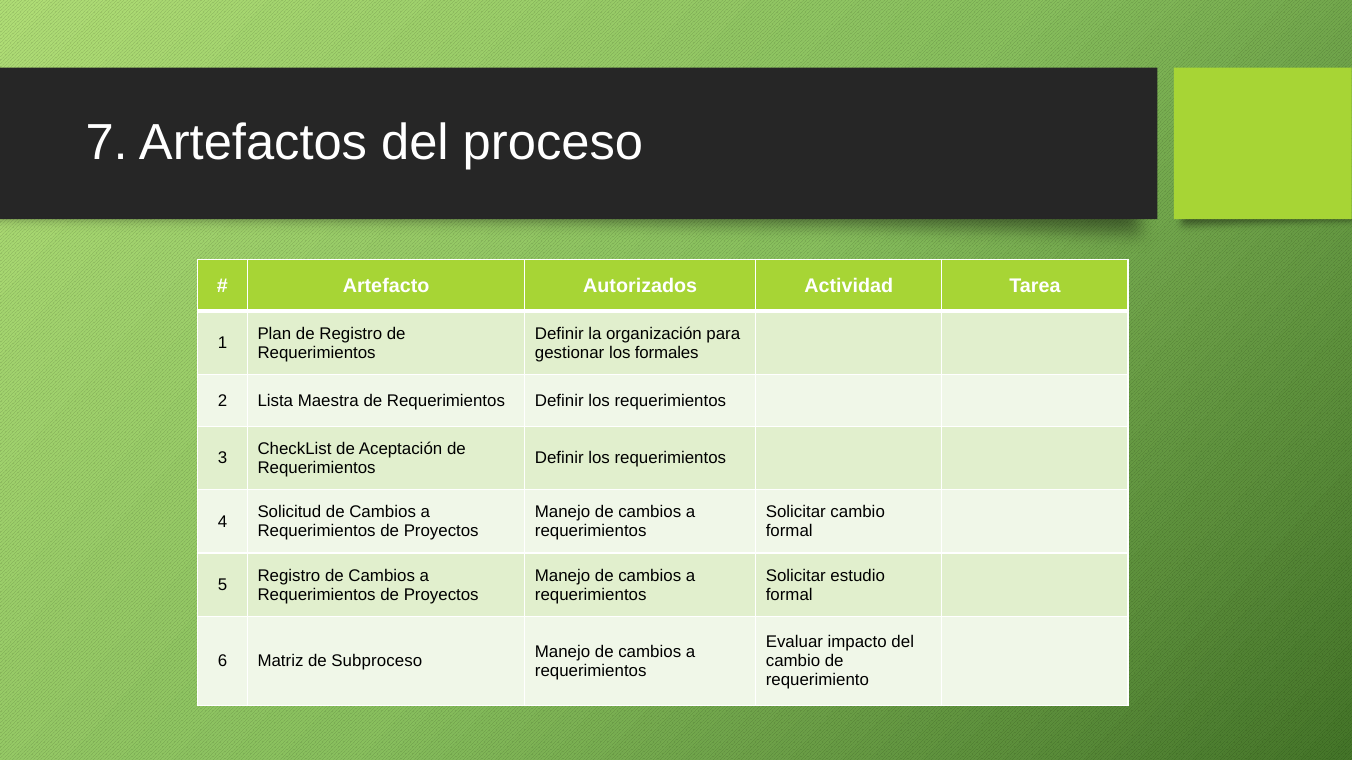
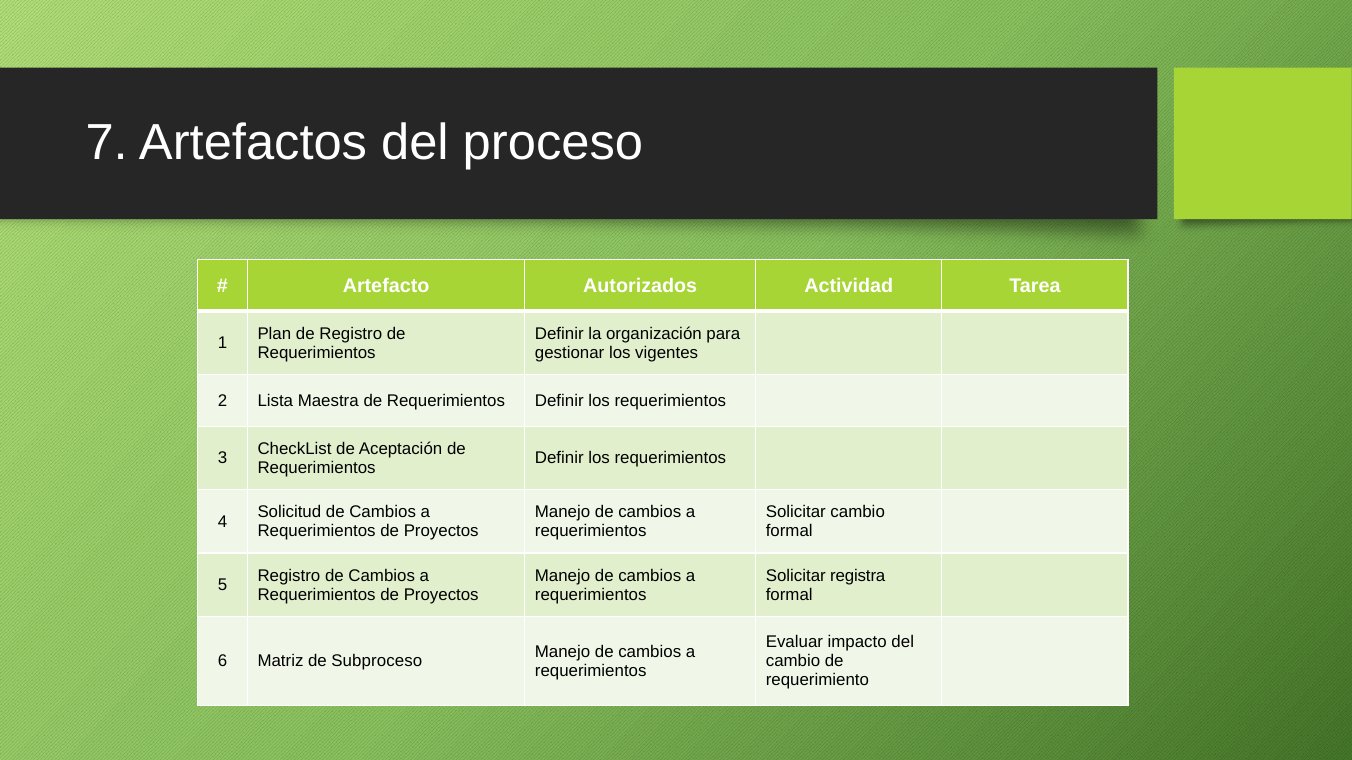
formales: formales -> vigentes (667, 353)
estudio: estudio -> registra (858, 576)
